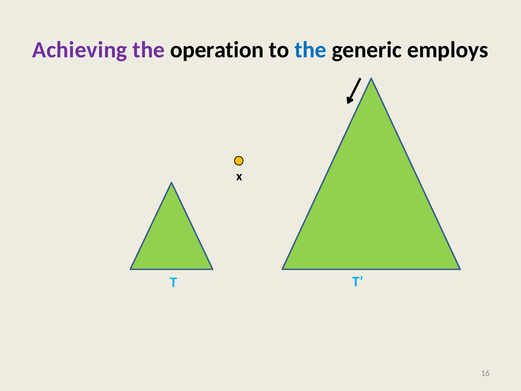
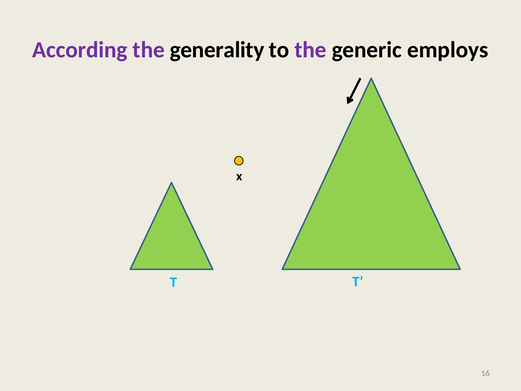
Achieving: Achieving -> According (80, 50)
operation: operation -> generality (217, 50)
the colour: blue -> purple (310, 50)
